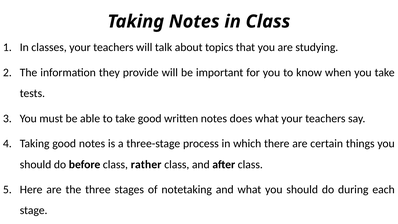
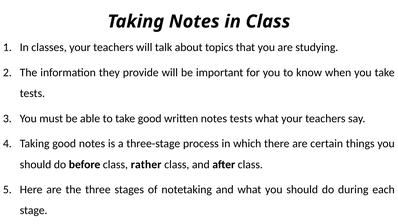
notes does: does -> tests (241, 118)
